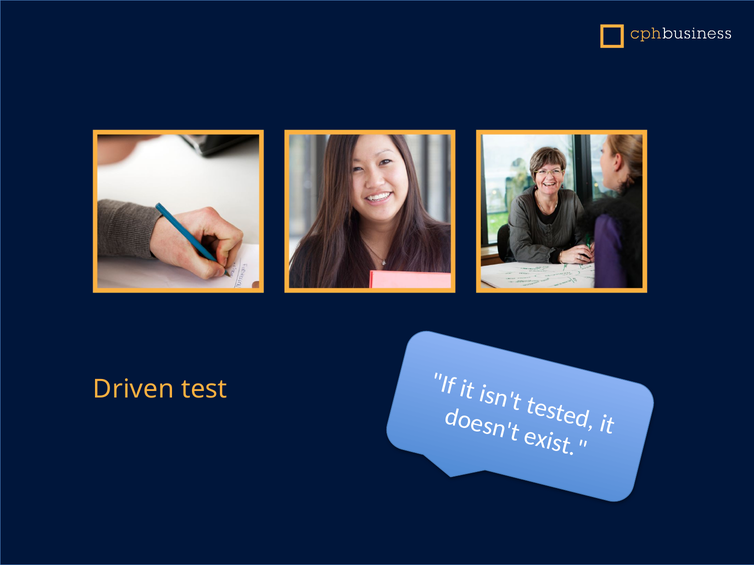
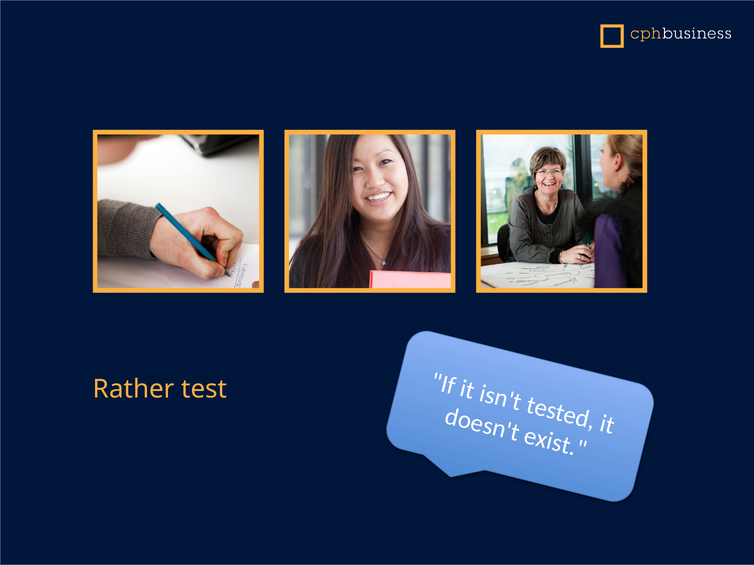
Driven: Driven -> Rather (134, 390)
